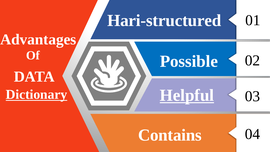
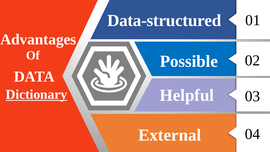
Hari-structured: Hari-structured -> Data-structured (164, 20)
Helpful underline: present -> none (187, 95)
Contains: Contains -> External (170, 135)
